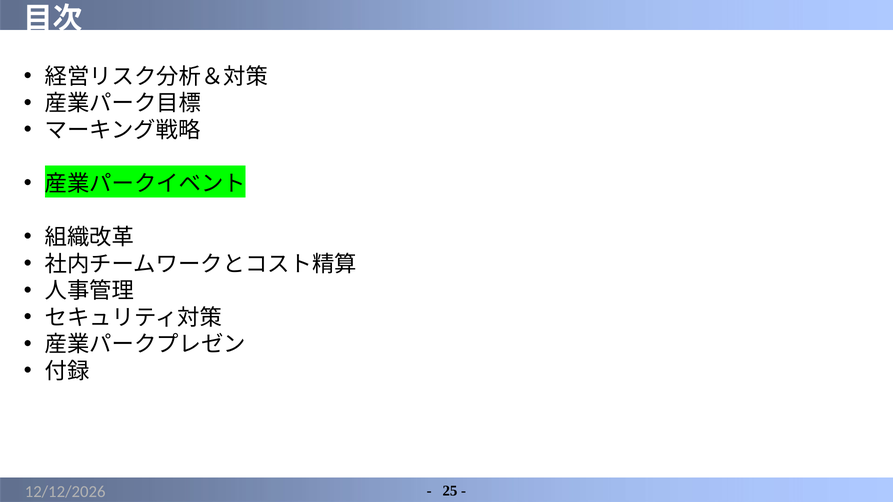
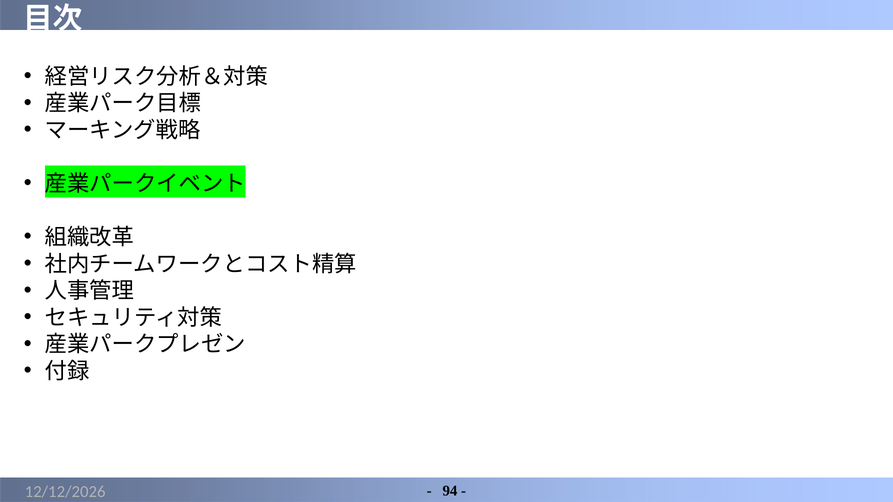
25: 25 -> 94 (450, 491)
